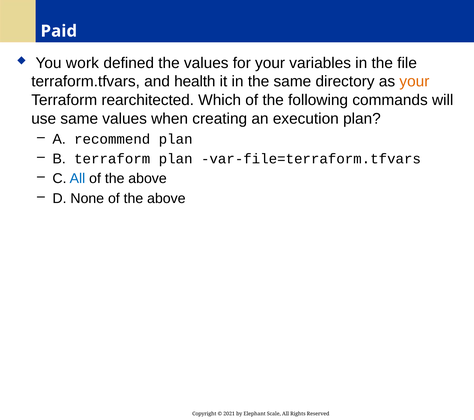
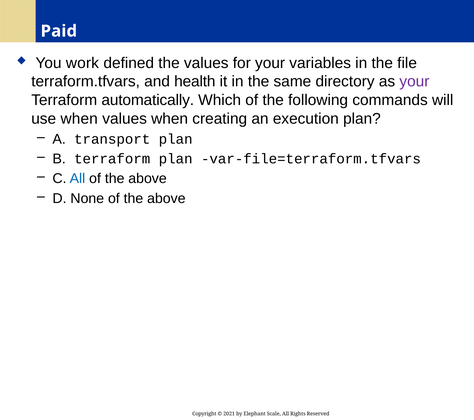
your colour: orange -> purple (414, 81)
rearchitected: rearchitected -> automatically (148, 100)
use same: same -> when (79, 118)
recommend: recommend -> transport (112, 139)
